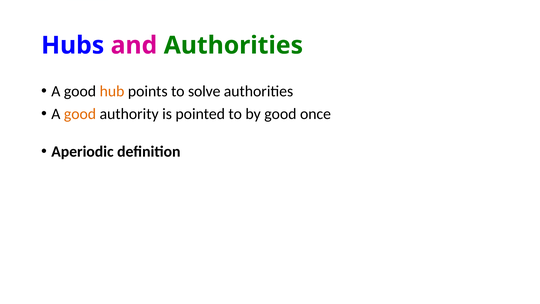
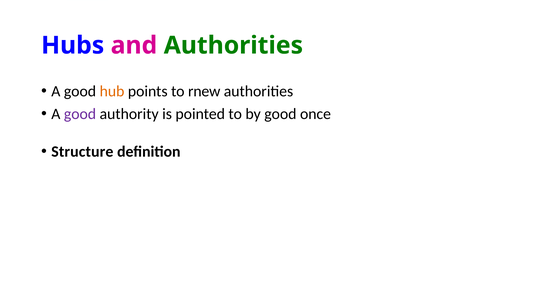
solve: solve -> rnew (204, 91)
good colour: orange -> purple (80, 114)
Aperiodic: Aperiodic -> Structure (82, 152)
